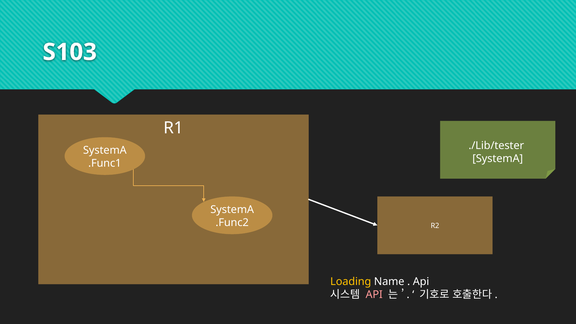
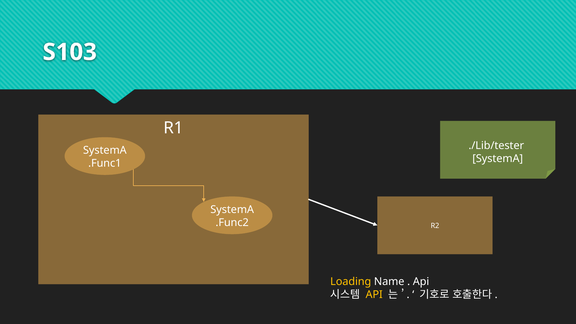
API colour: pink -> yellow (374, 295)
